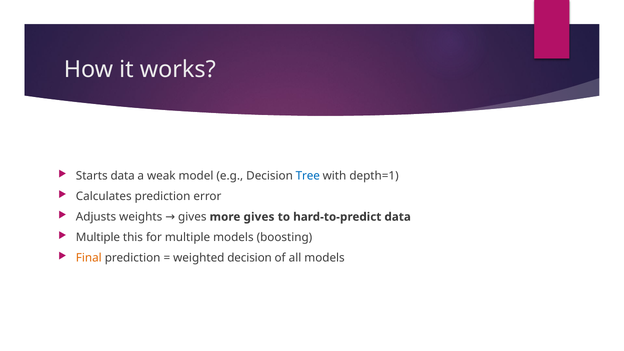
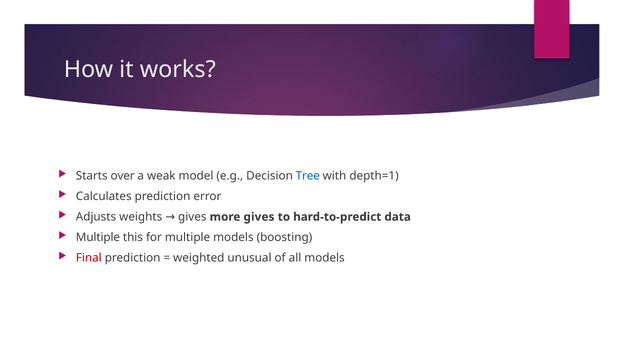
Starts data: data -> over (123, 176)
Final colour: orange -> red (89, 258)
weighted decision: decision -> unusual (250, 258)
